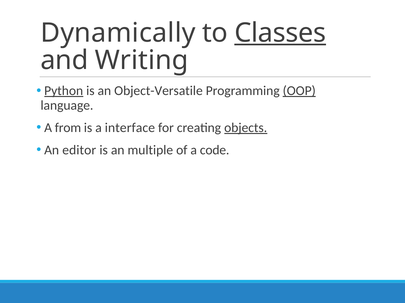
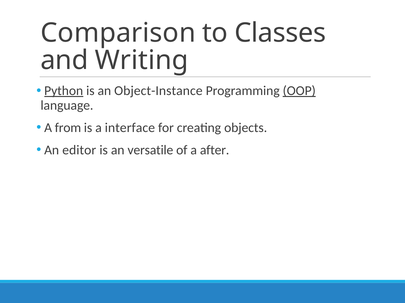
Dynamically: Dynamically -> Comparison (118, 33)
Classes underline: present -> none (280, 33)
Object-Versatile: Object-Versatile -> Object-Instance (158, 91)
objects underline: present -> none (246, 128)
multiple: multiple -> versatile (150, 150)
code: code -> after (215, 150)
